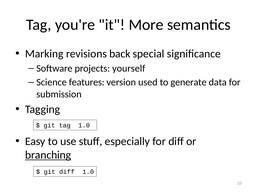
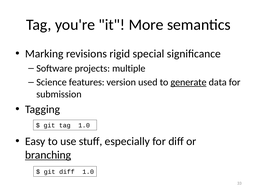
back: back -> rigid (120, 54)
yourself: yourself -> multiple (129, 69)
generate underline: none -> present (189, 83)
